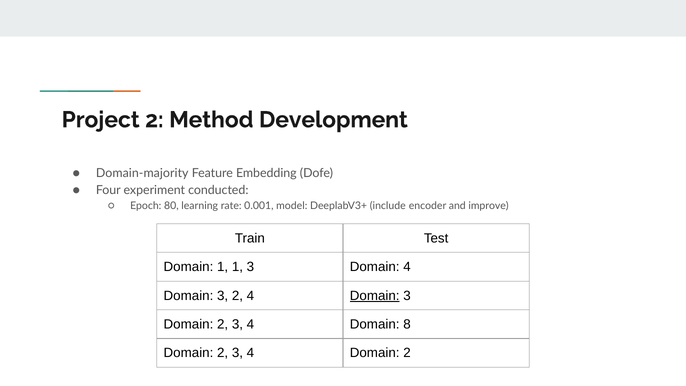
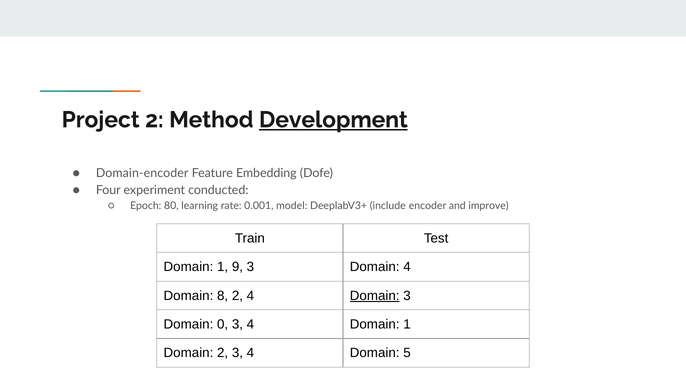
Development underline: none -> present (333, 120)
Domain-majority: Domain-majority -> Domain-encoder (142, 173)
1 1: 1 -> 9 (237, 267)
3: 3 -> 8 (223, 296)
2: 2 -> 0 (223, 324)
4 Domain 8: 8 -> 1 (407, 324)
4 Domain 2: 2 -> 5 (407, 353)
